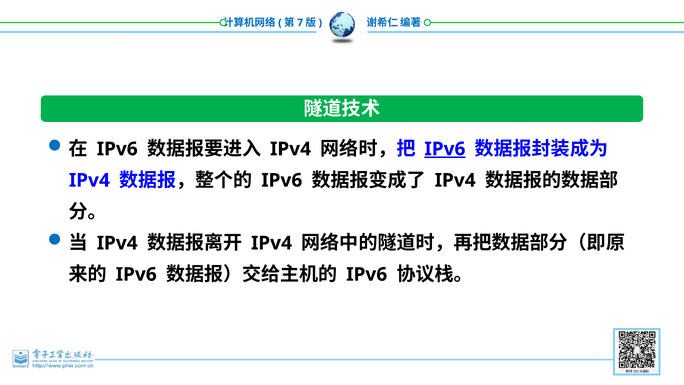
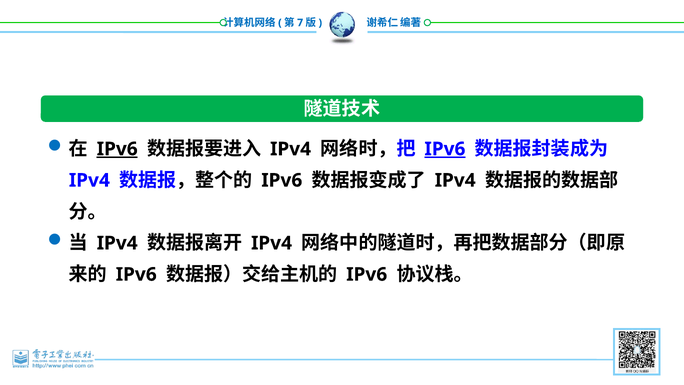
IPv6 underline: none -> present (117, 149)
